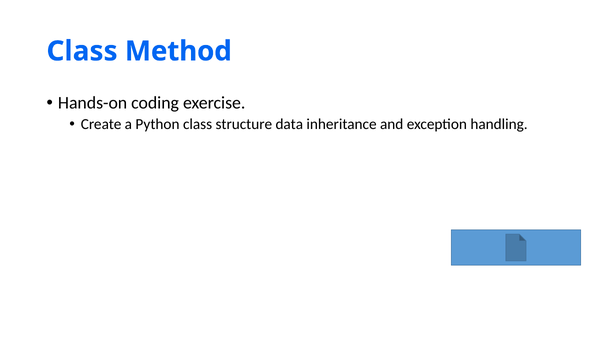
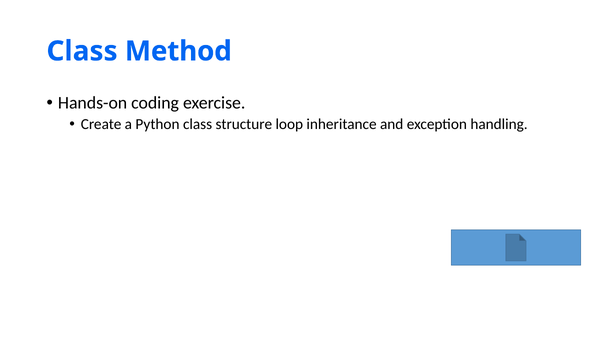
data: data -> loop (289, 124)
